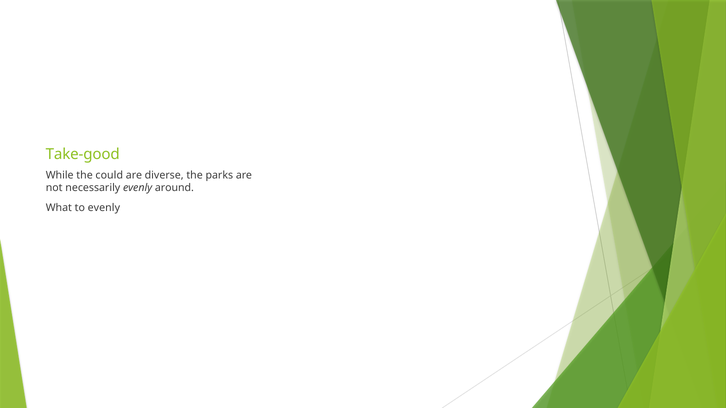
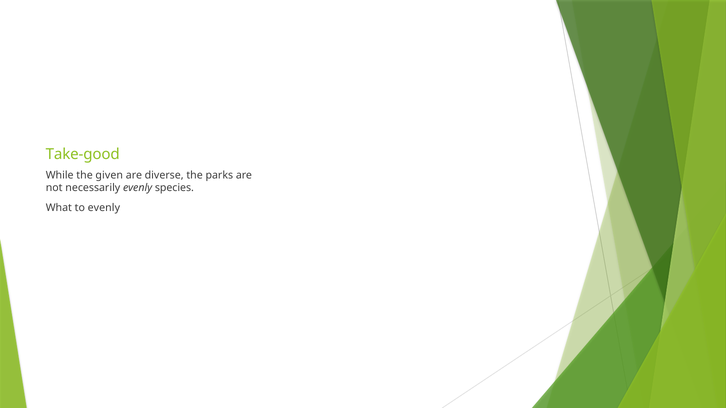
could: could -> given (109, 175)
around: around -> species (174, 188)
